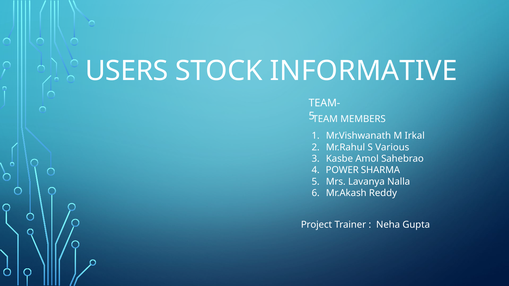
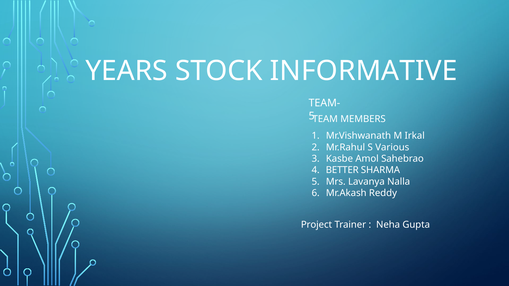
USERS: USERS -> YEARS (127, 71)
POWER: POWER -> BETTER (342, 170)
